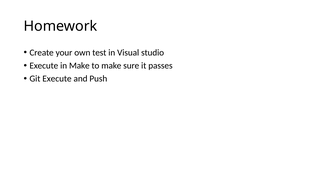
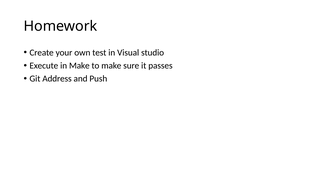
Git Execute: Execute -> Address (57, 79)
